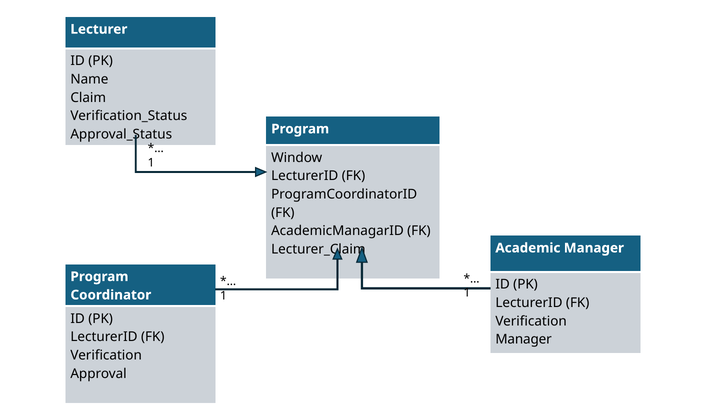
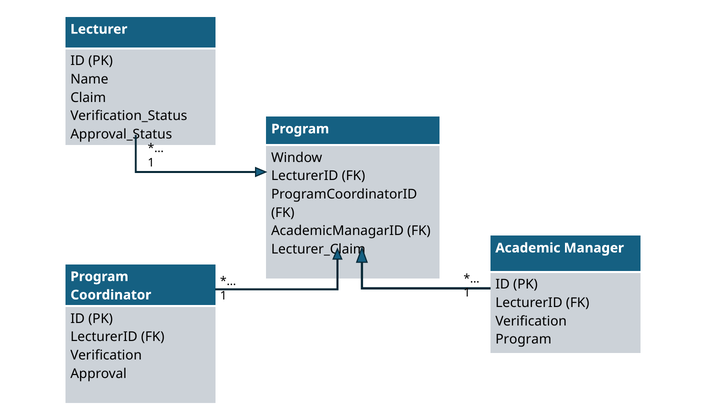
Manager: Manager -> Program (523, 340)
